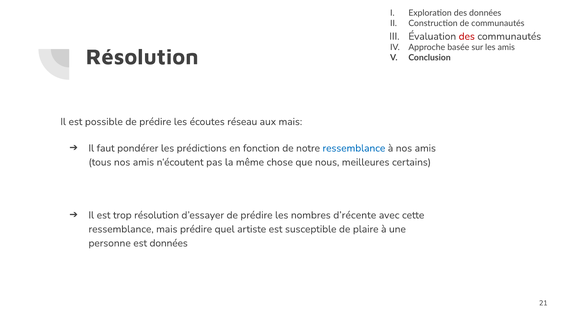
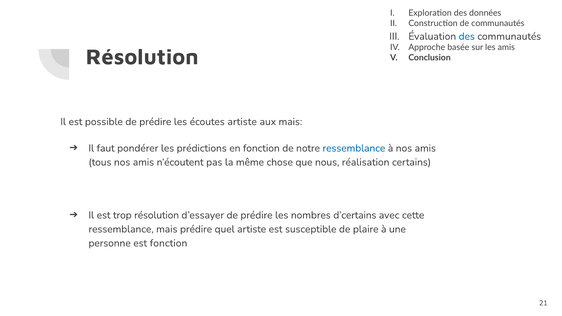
des colour: red -> blue (467, 36)
écoutes réseau: réseau -> artiste (242, 122)
meilleures: meilleures -> réalisation (366, 162)
d’récente: d’récente -> d’certains (355, 215)
est données: données -> fonction (169, 243)
